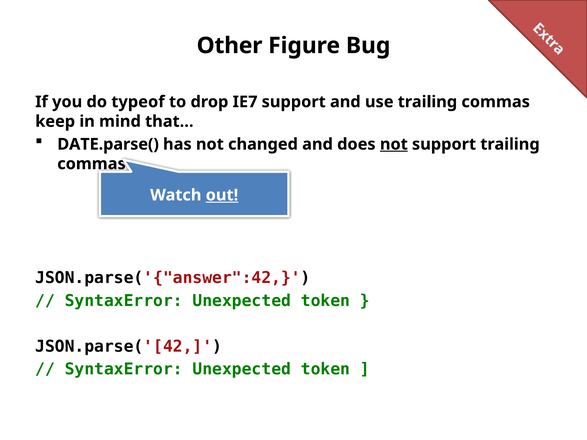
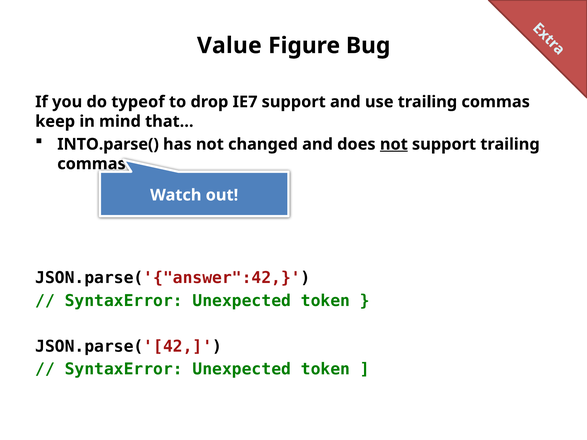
Other: Other -> Value (229, 46)
DATE.parse(: DATE.parse( -> INTO.parse( (108, 144)
out underline: present -> none (222, 195)
